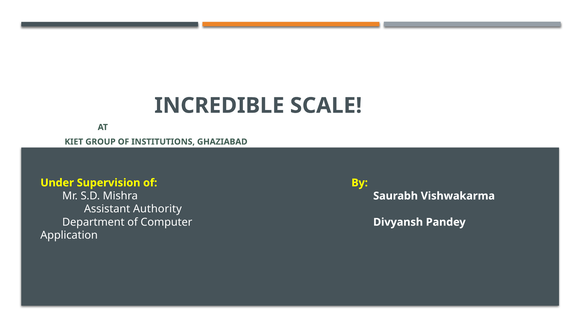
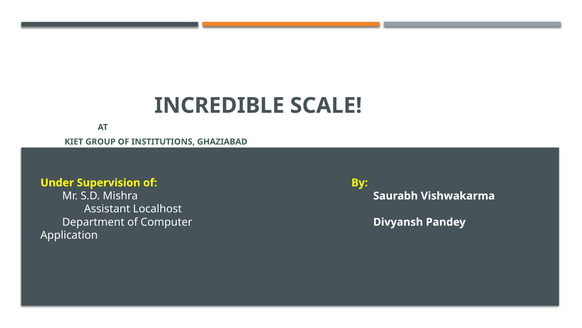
Authority: Authority -> Localhost (157, 209)
